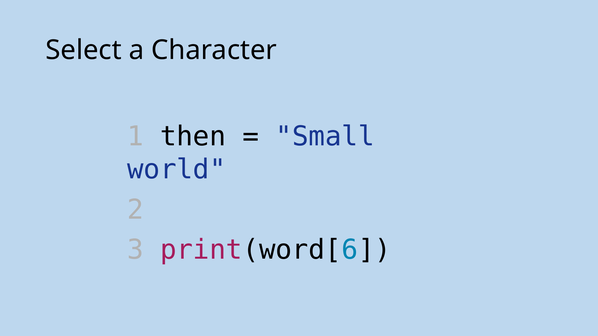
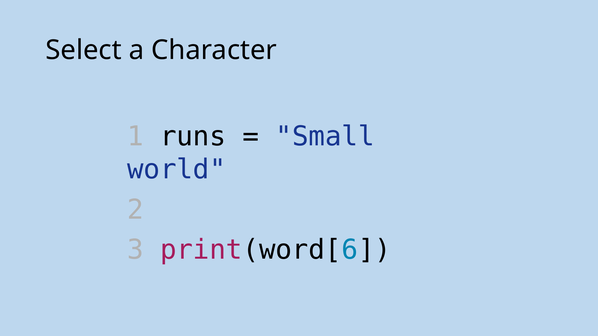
then: then -> runs (193, 137)
